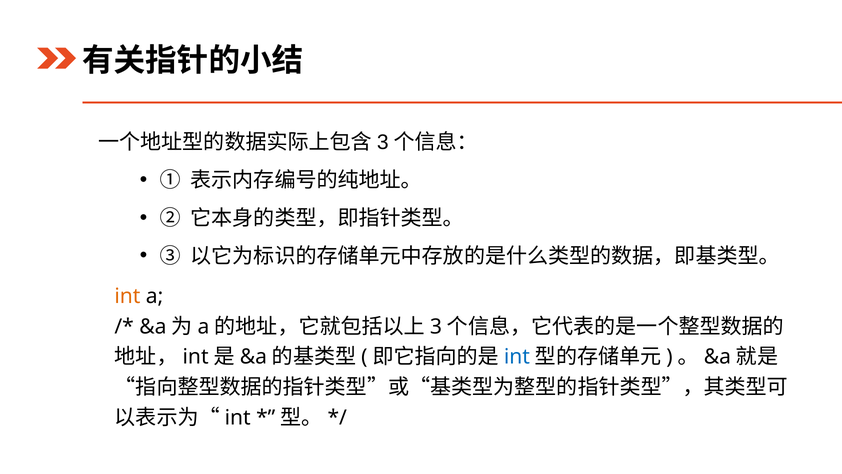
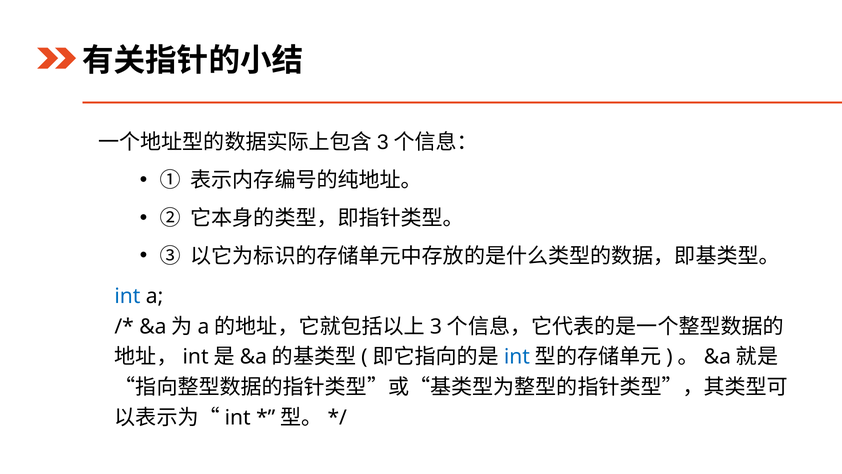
int colour: orange -> blue (127, 296)
